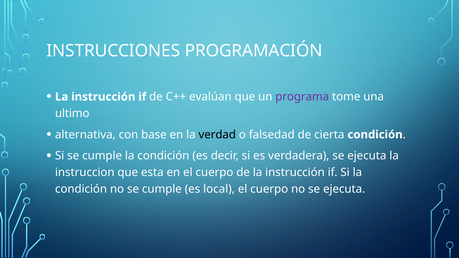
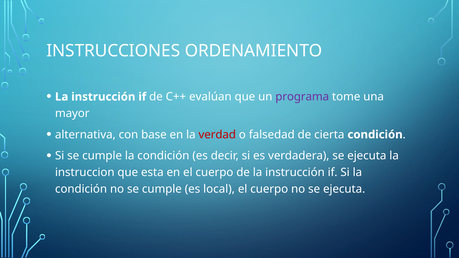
PROGRAMACIÓN: PROGRAMACIÓN -> ORDENAMIENTO (254, 51)
ultimo: ultimo -> mayor (72, 113)
verdad colour: black -> red (217, 135)
